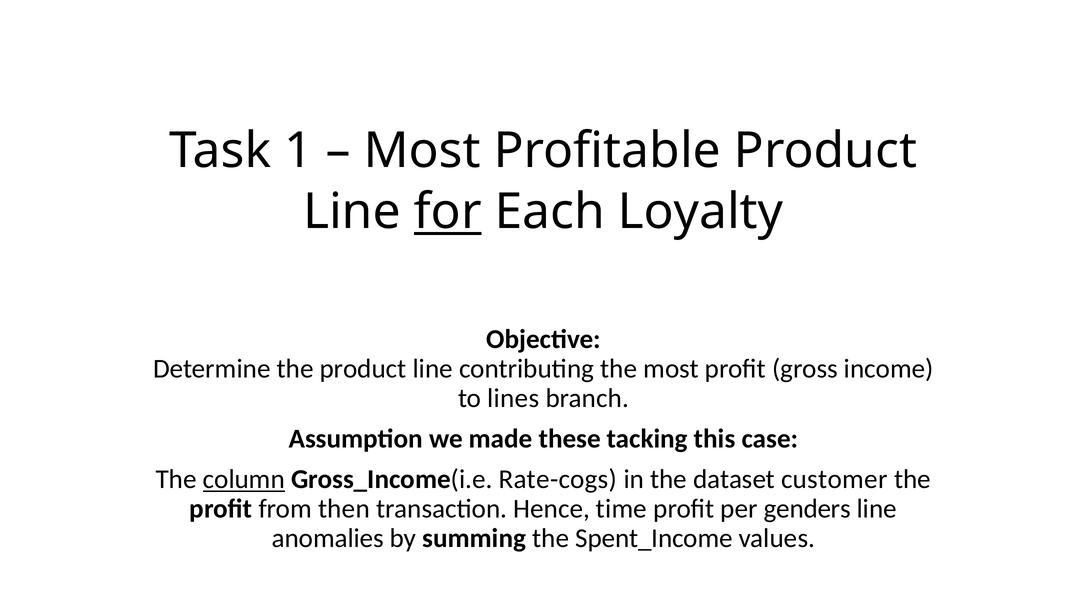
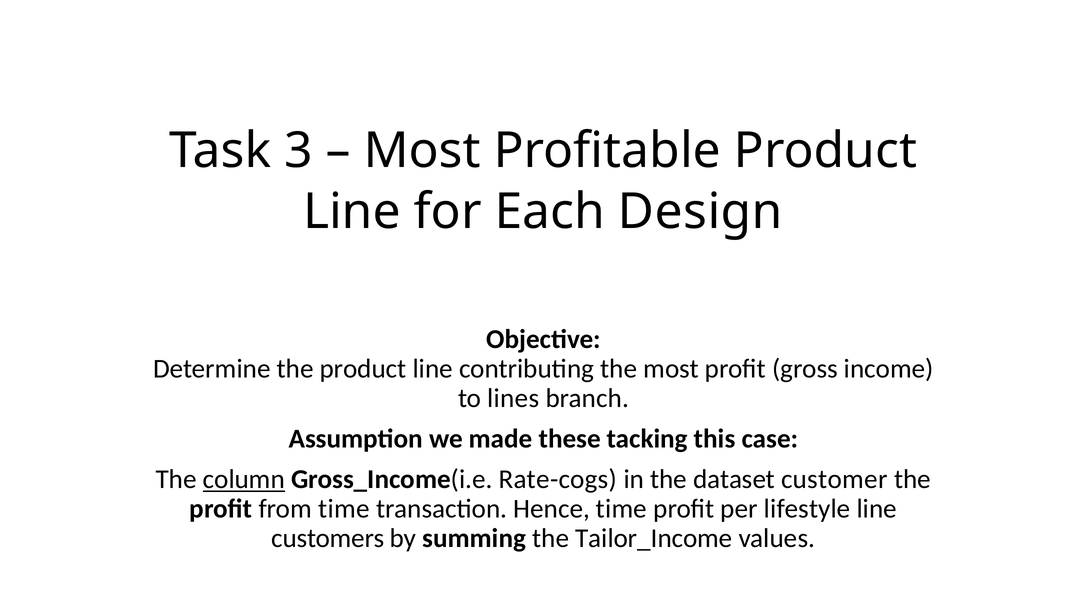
1: 1 -> 3 (298, 151)
for underline: present -> none (448, 212)
Loyalty: Loyalty -> Design (700, 212)
from then: then -> time (344, 509)
genders: genders -> lifestyle (807, 509)
anomalies: anomalies -> customers (328, 538)
Spent_Income: Spent_Income -> Tailor_Income (654, 538)
